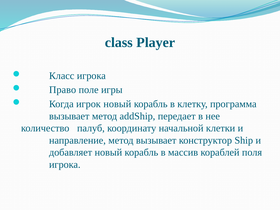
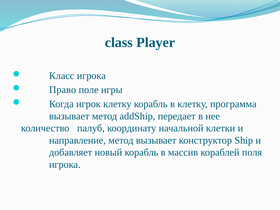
игрок новый: новый -> клетку (117, 104)
